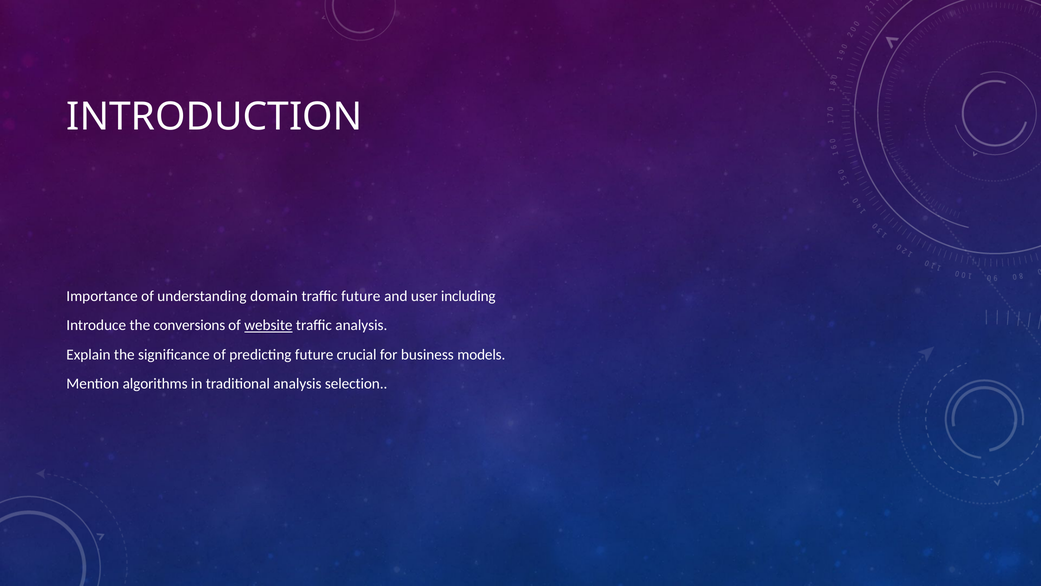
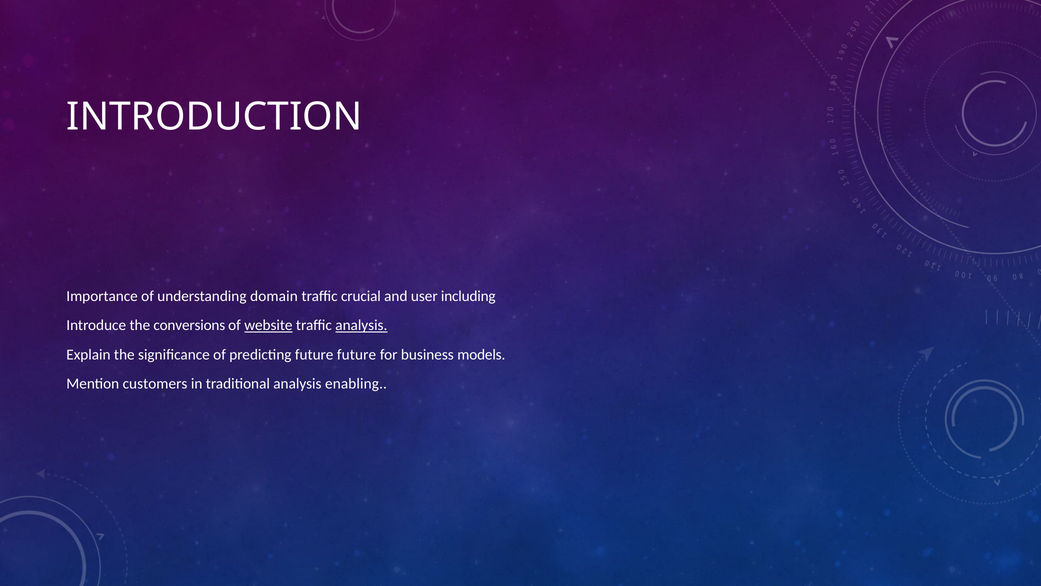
traffic future: future -> crucial (361, 296)
analysis underline: none -> present (361, 325)
future crucial: crucial -> future (357, 354)
algorithms: algorithms -> customers (155, 383)
selection: selection -> enabling (356, 383)
